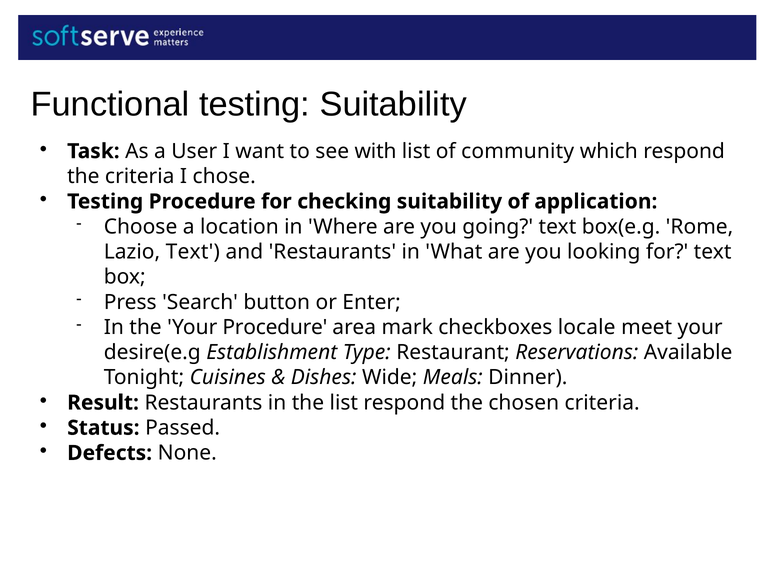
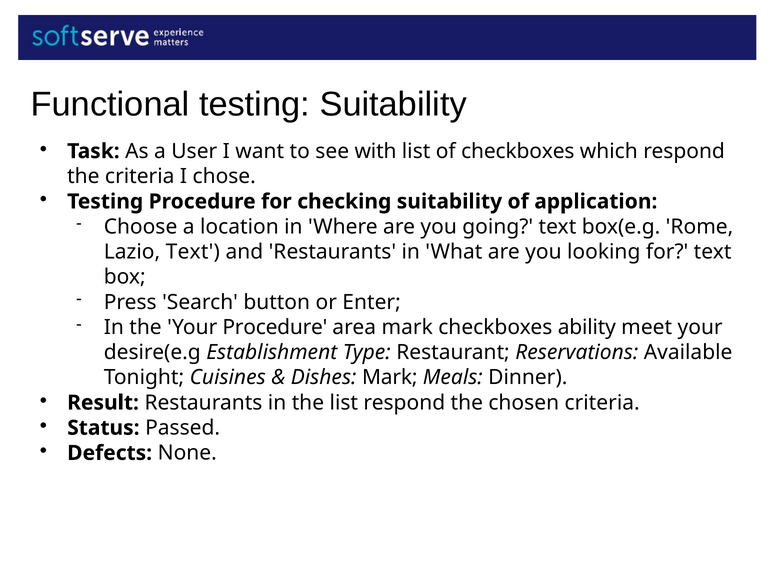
of community: community -> checkboxes (518, 151)
locale: locale -> ability (587, 328)
Dishes Wide: Wide -> Mark (390, 378)
